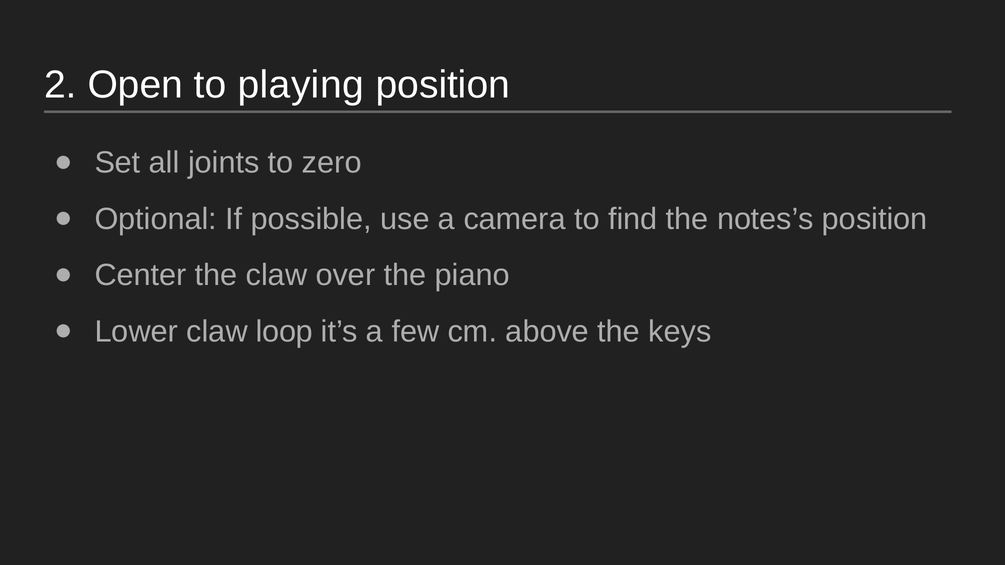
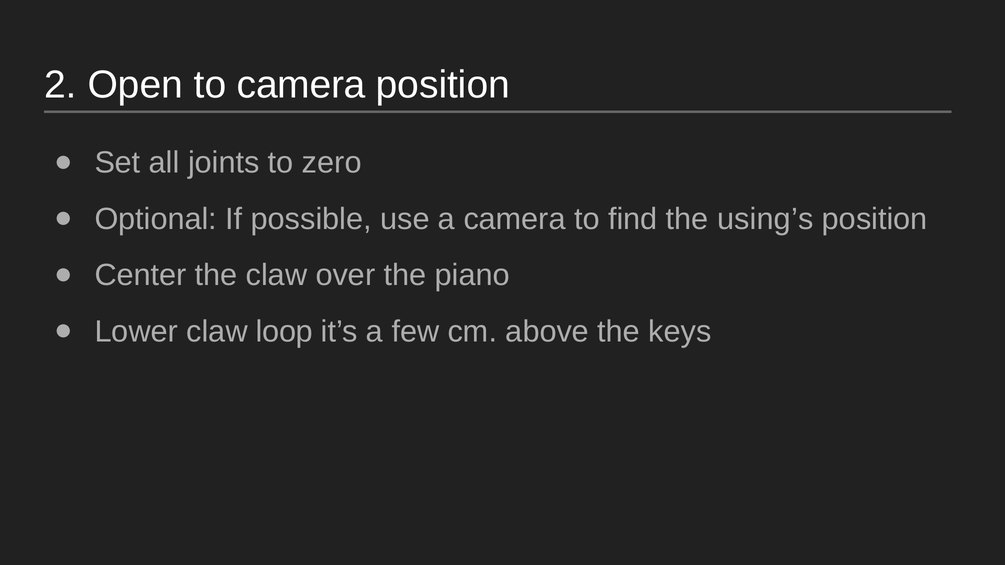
to playing: playing -> camera (301, 85)
notes’s: notes’s -> using’s (765, 219)
